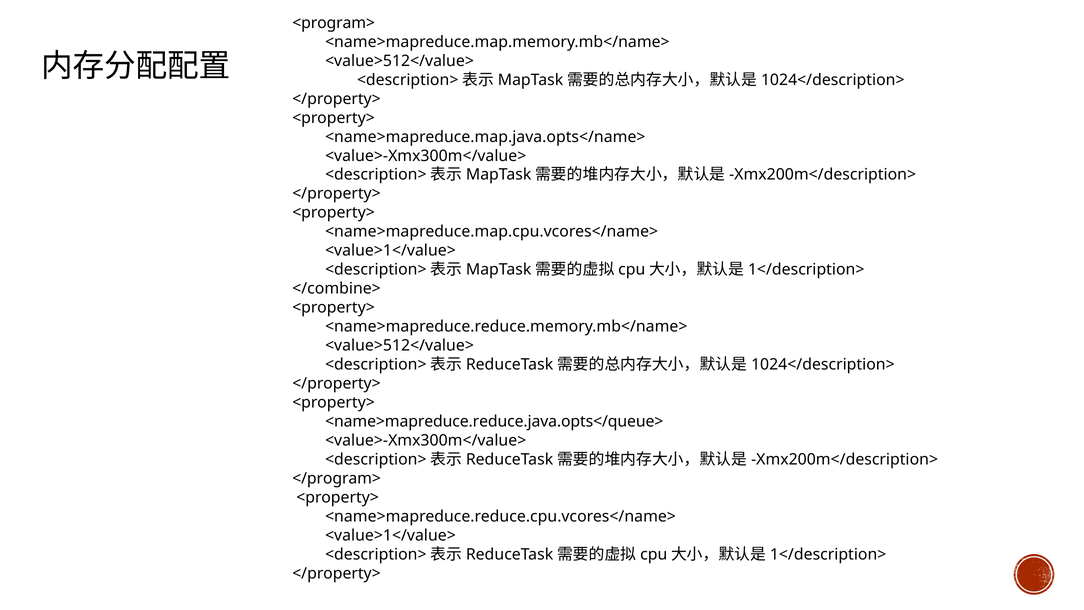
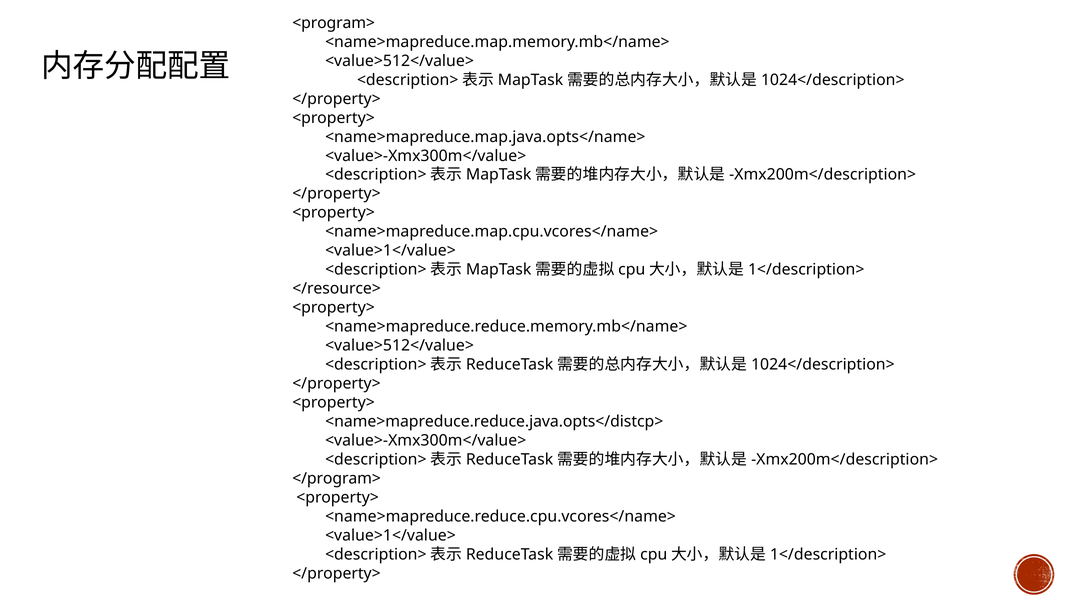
</combine>: </combine> -> </resource> (337, 289)
<name>mapreduce.reduce.java.opts</queue>: <name>mapreduce.reduce.java.opts</queue> -> <name>mapreduce.reduce.java.opts</distcp> (494, 421)
